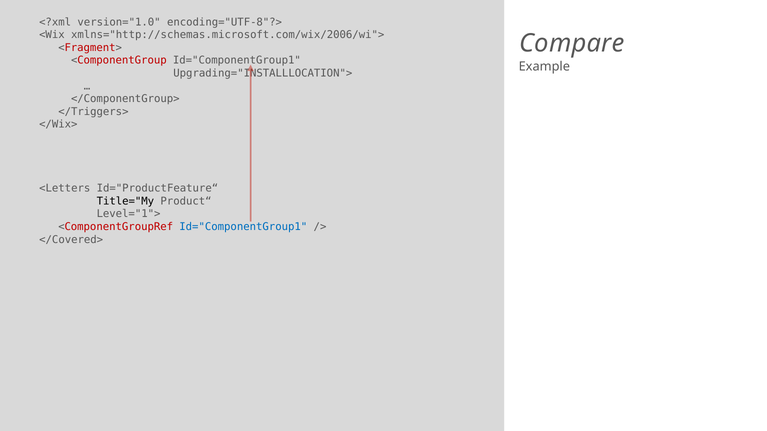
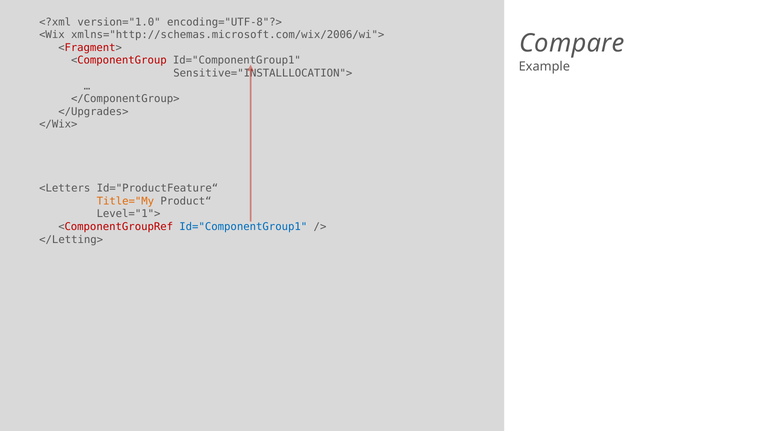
Upgrading="INSTALLLOCATION">: Upgrading="INSTALLLOCATION"> -> Sensitive="INSTALLLOCATION"> (263, 73)
</Triggers>: </Triggers> -> </Upgrades> (93, 112)
Title="My colour: black -> orange (125, 201)
</Covered>: </Covered> -> </Letting> (71, 240)
